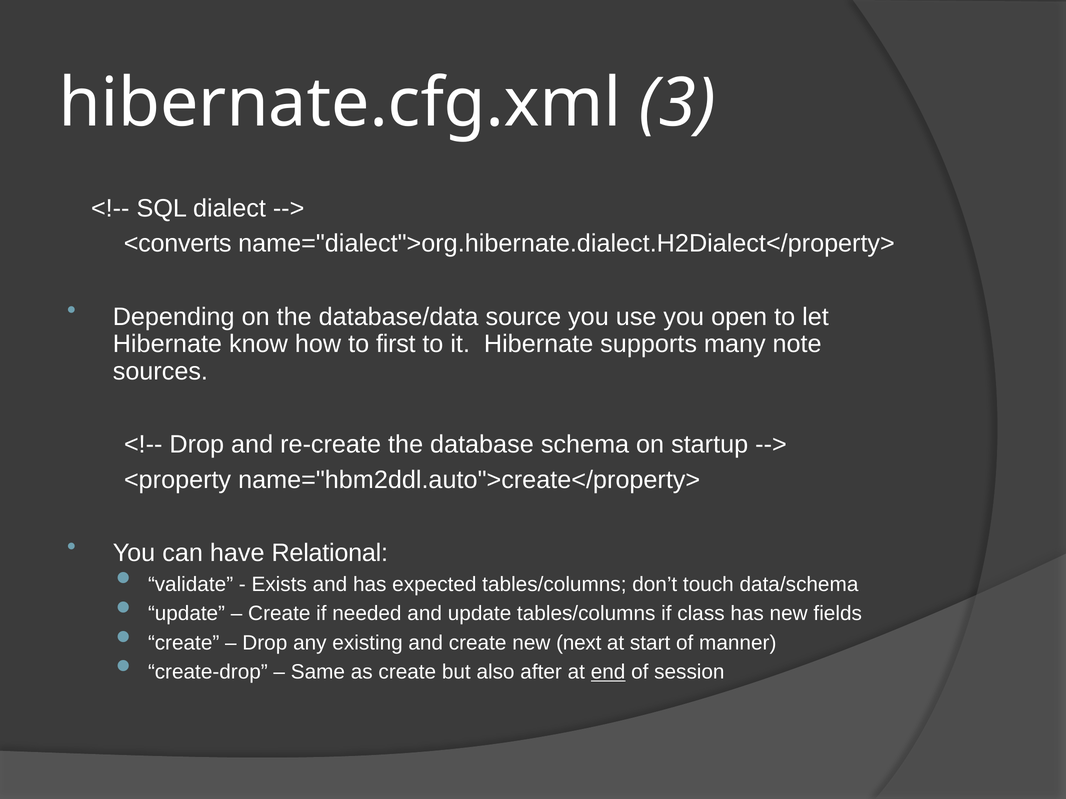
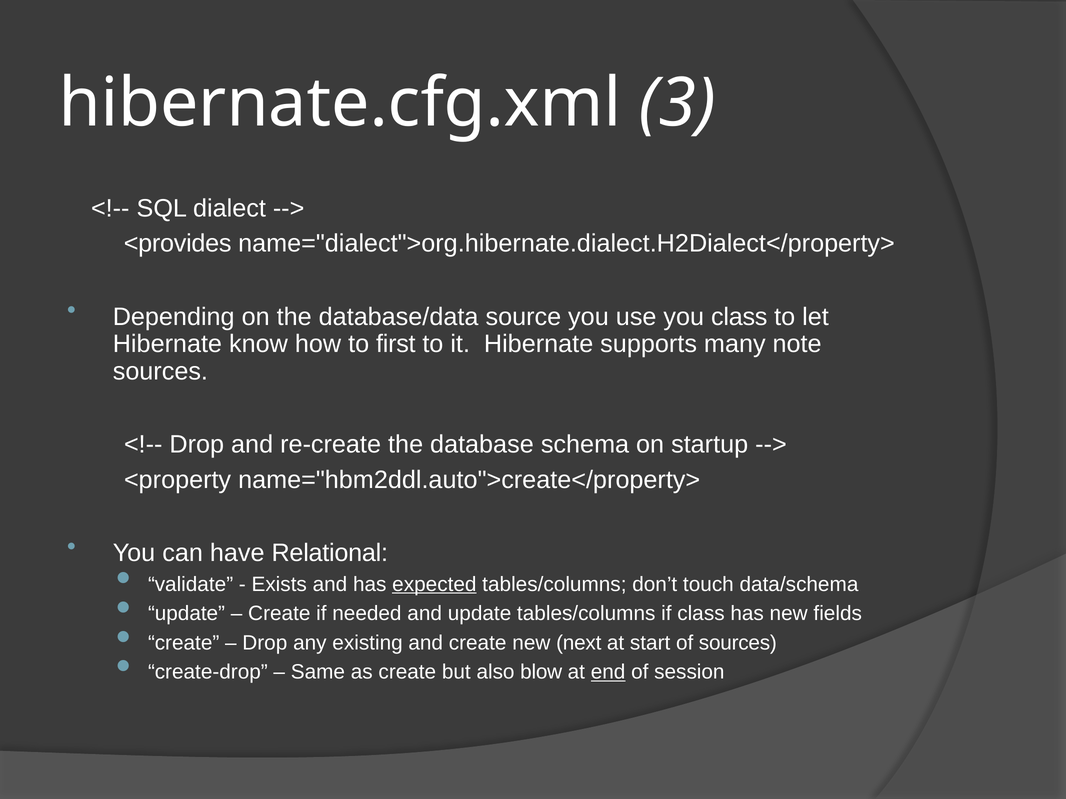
<converts: <converts -> <provides (178, 244)
you open: open -> class (739, 317)
expected underline: none -> present (434, 585)
of manner: manner -> sources (738, 643)
after: after -> blow (541, 672)
